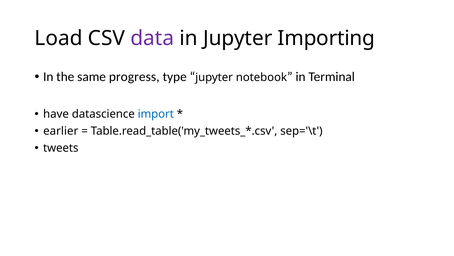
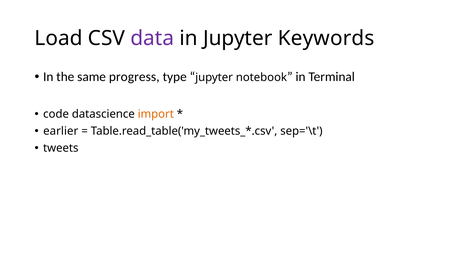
Importing: Importing -> Keywords (326, 38)
have: have -> code (56, 114)
import colour: blue -> orange (156, 114)
